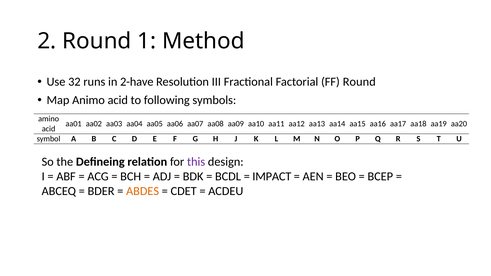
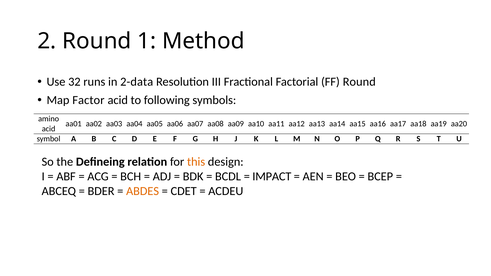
2-have: 2-have -> 2-data (137, 82)
Animo: Animo -> Factor (88, 100)
this colour: purple -> orange (196, 162)
